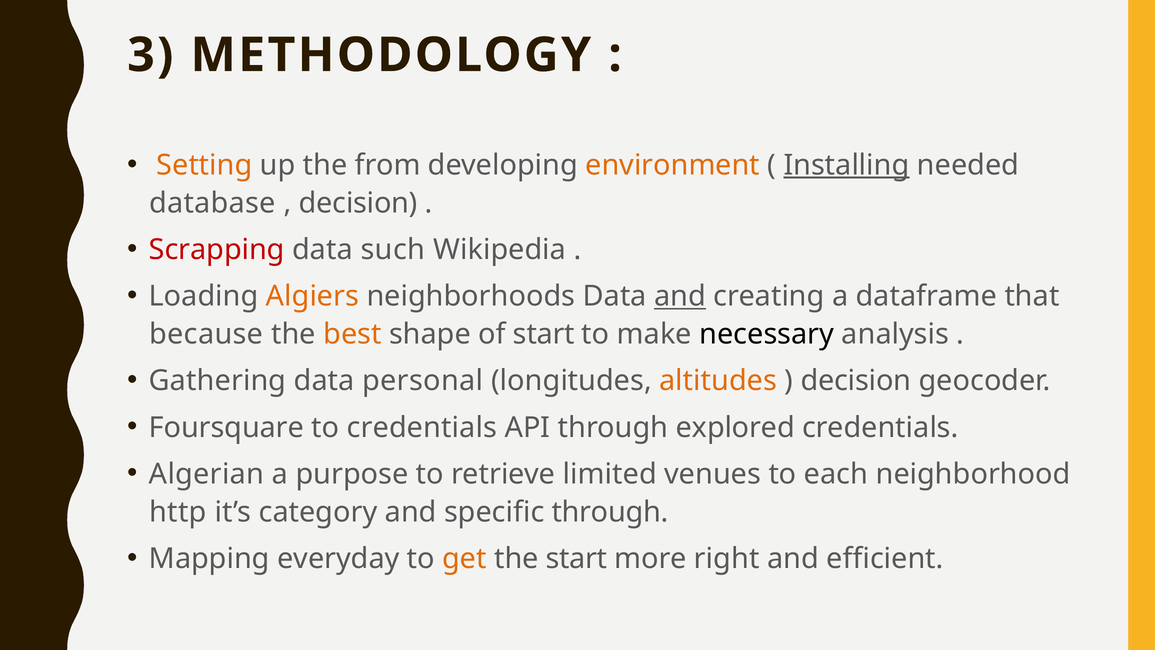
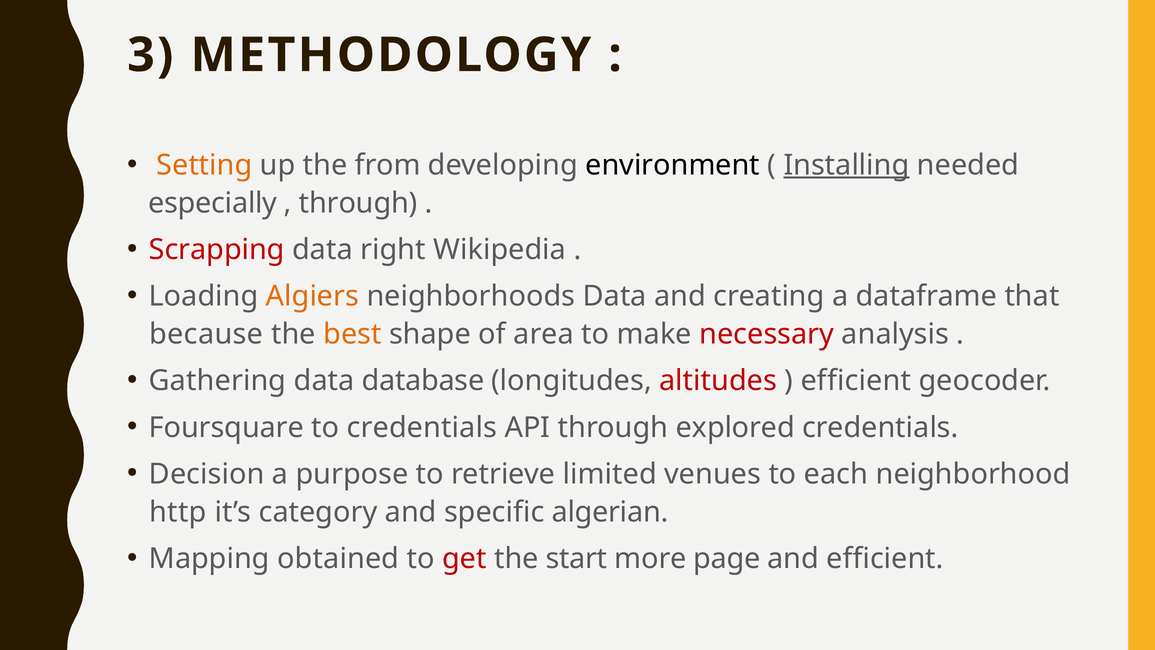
environment colour: orange -> black (673, 165)
database: database -> especially (213, 203)
decision: decision -> through (358, 203)
such: such -> right (393, 250)
and underline: present -> none (680, 296)
of start: start -> area (544, 334)
necessary colour: black -> red (767, 334)
personal: personal -> database (423, 381)
altitudes colour: orange -> red (718, 381)
decision: decision -> efficient (856, 381)
Algerian: Algerian -> Decision (207, 474)
specific through: through -> algerian (610, 512)
everyday: everyday -> obtained (338, 558)
get colour: orange -> red (464, 558)
right: right -> page (727, 558)
